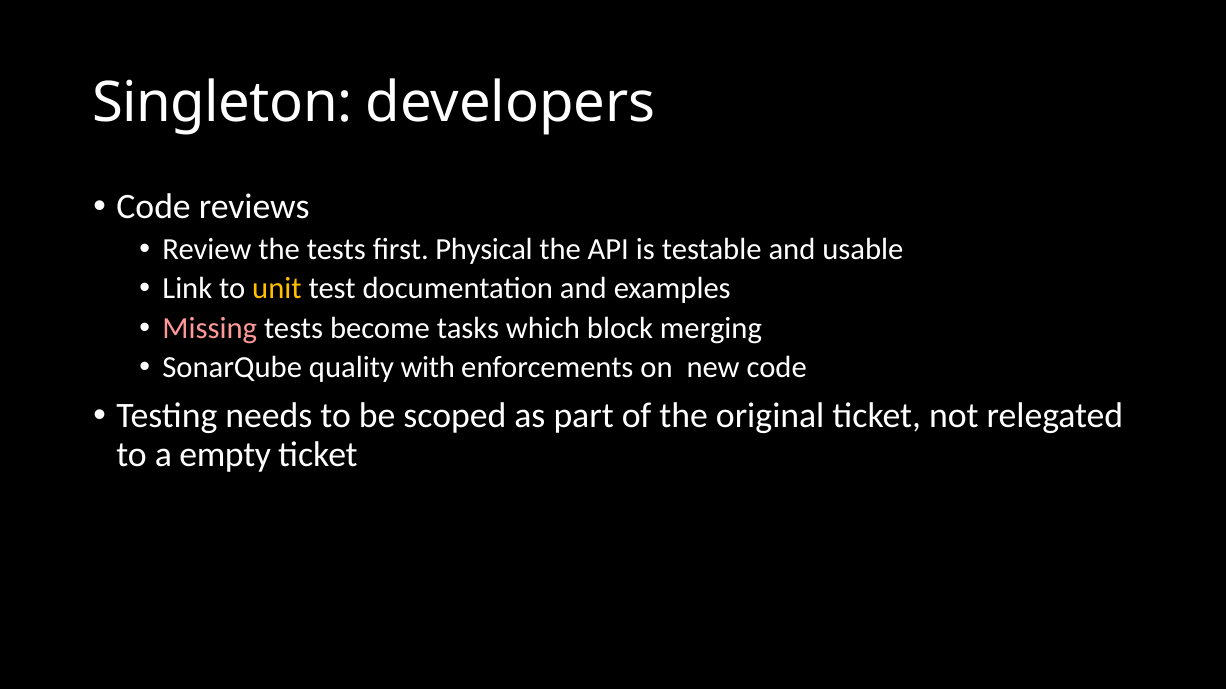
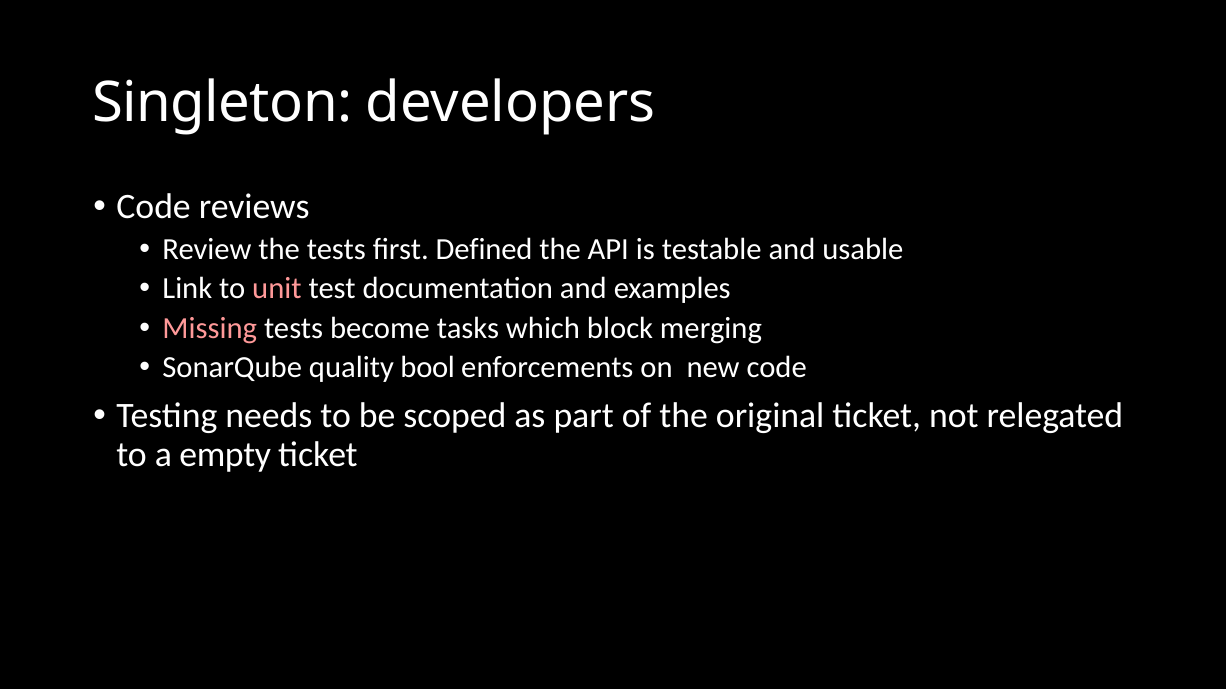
Physical: Physical -> Defined (484, 250)
unit colour: yellow -> pink (277, 289)
with: with -> bool (428, 368)
